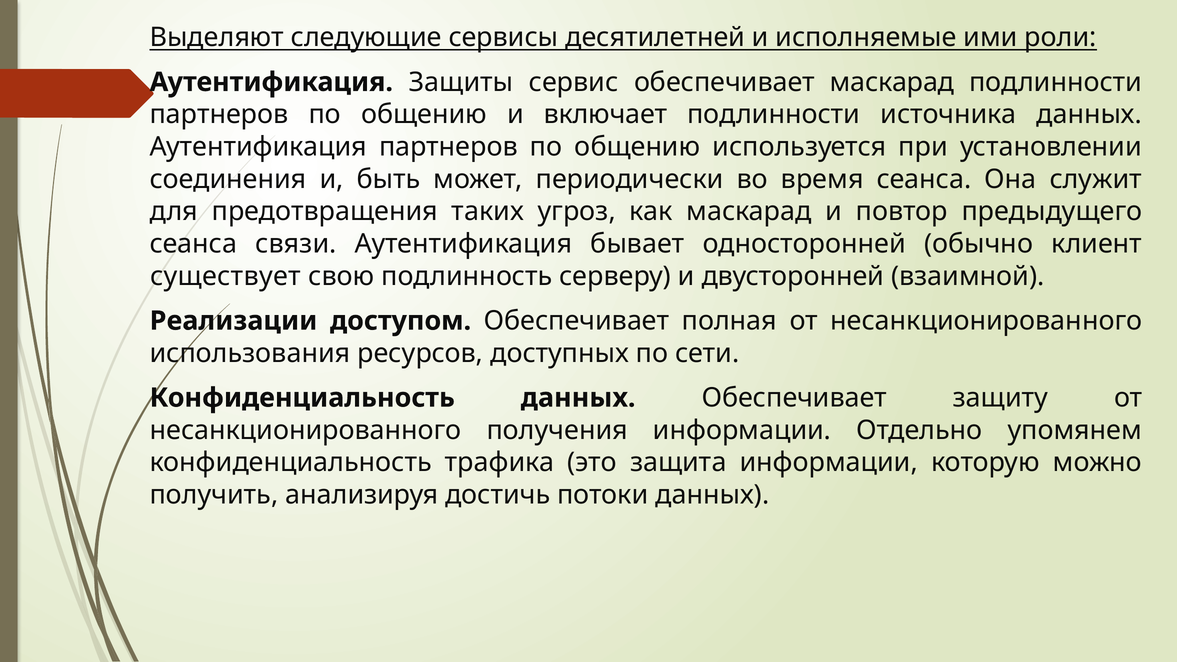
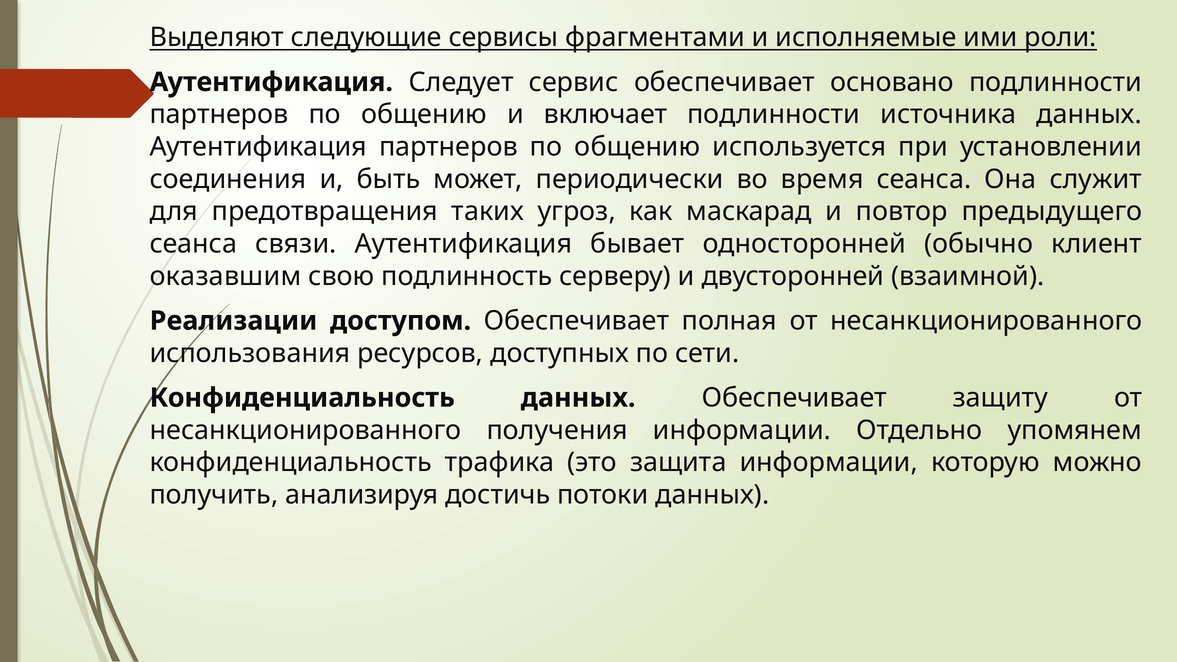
десятилетней: десятилетней -> фрагментами (655, 37)
Защиты: Защиты -> Следует (461, 82)
обеспечивает маскарад: маскарад -> основано (892, 82)
существует: существует -> оказавшим (226, 276)
